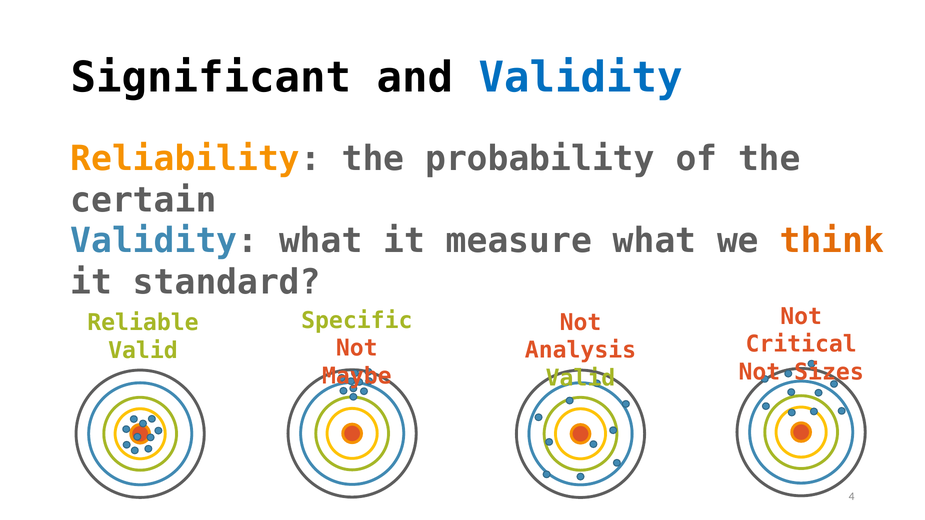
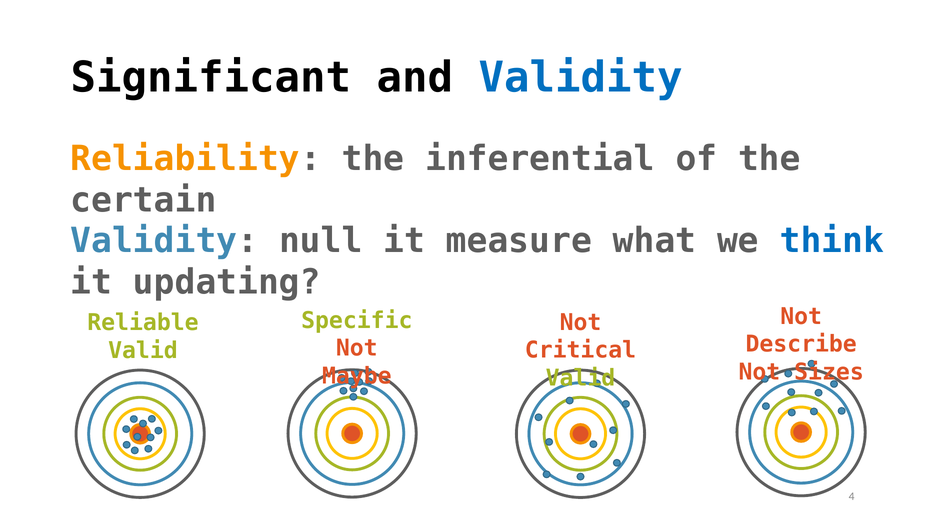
probability: probability -> inferential (540, 159)
Validity what: what -> null (321, 241)
think colour: orange -> blue (832, 241)
standard: standard -> updating (227, 283)
Critical: Critical -> Describe (801, 345)
Analysis: Analysis -> Critical (580, 350)
